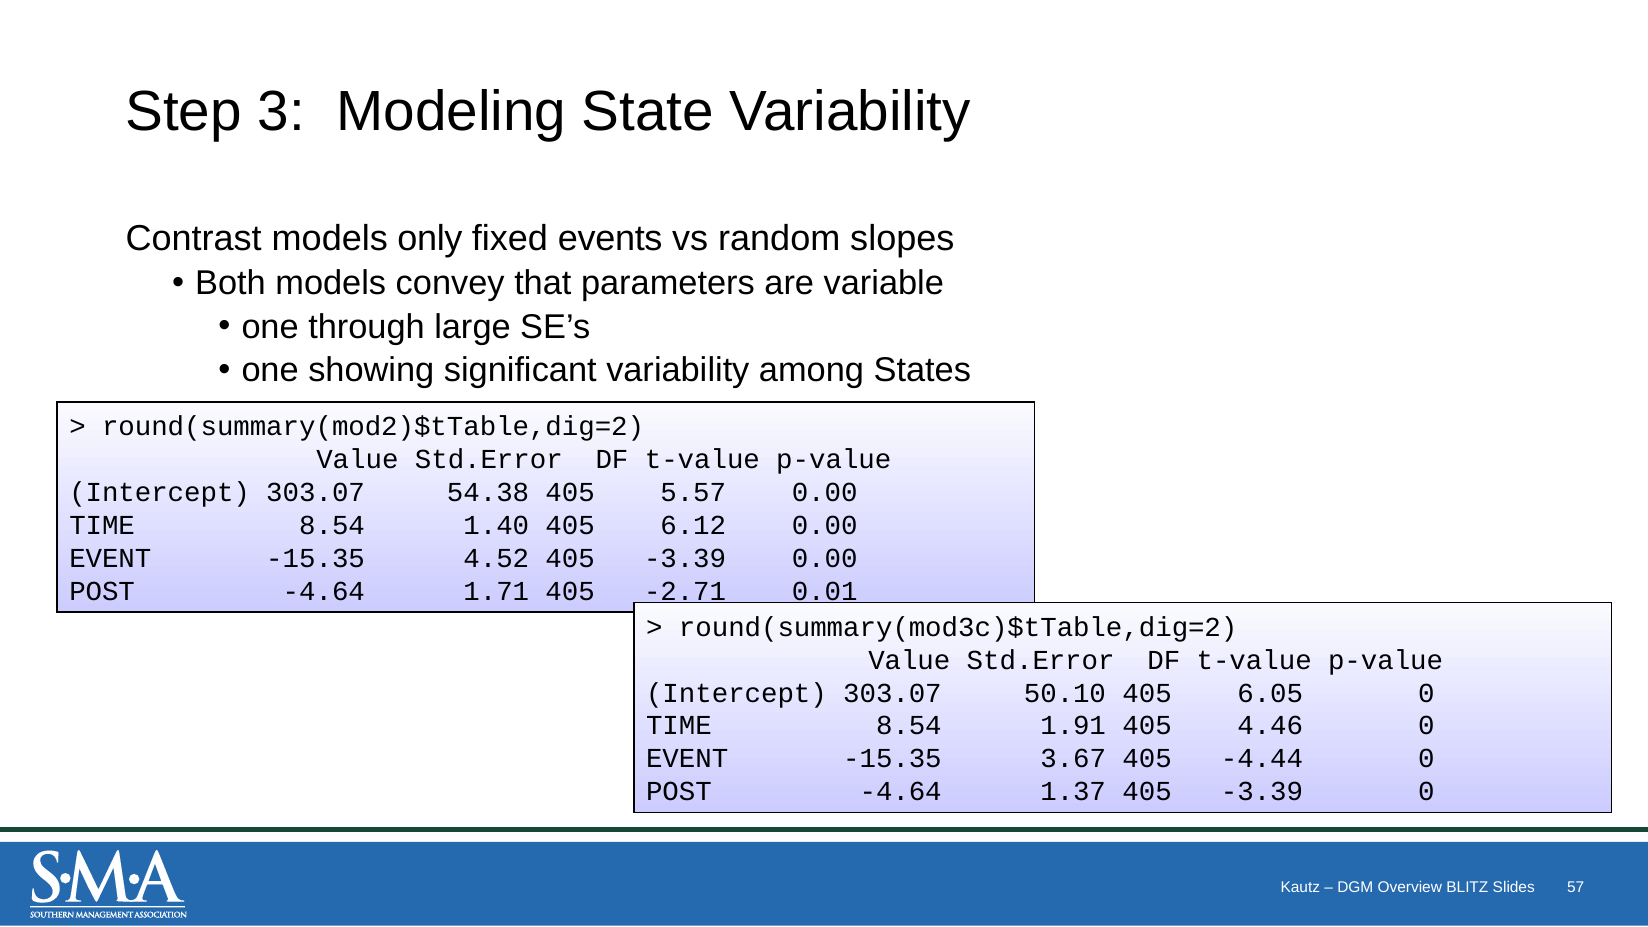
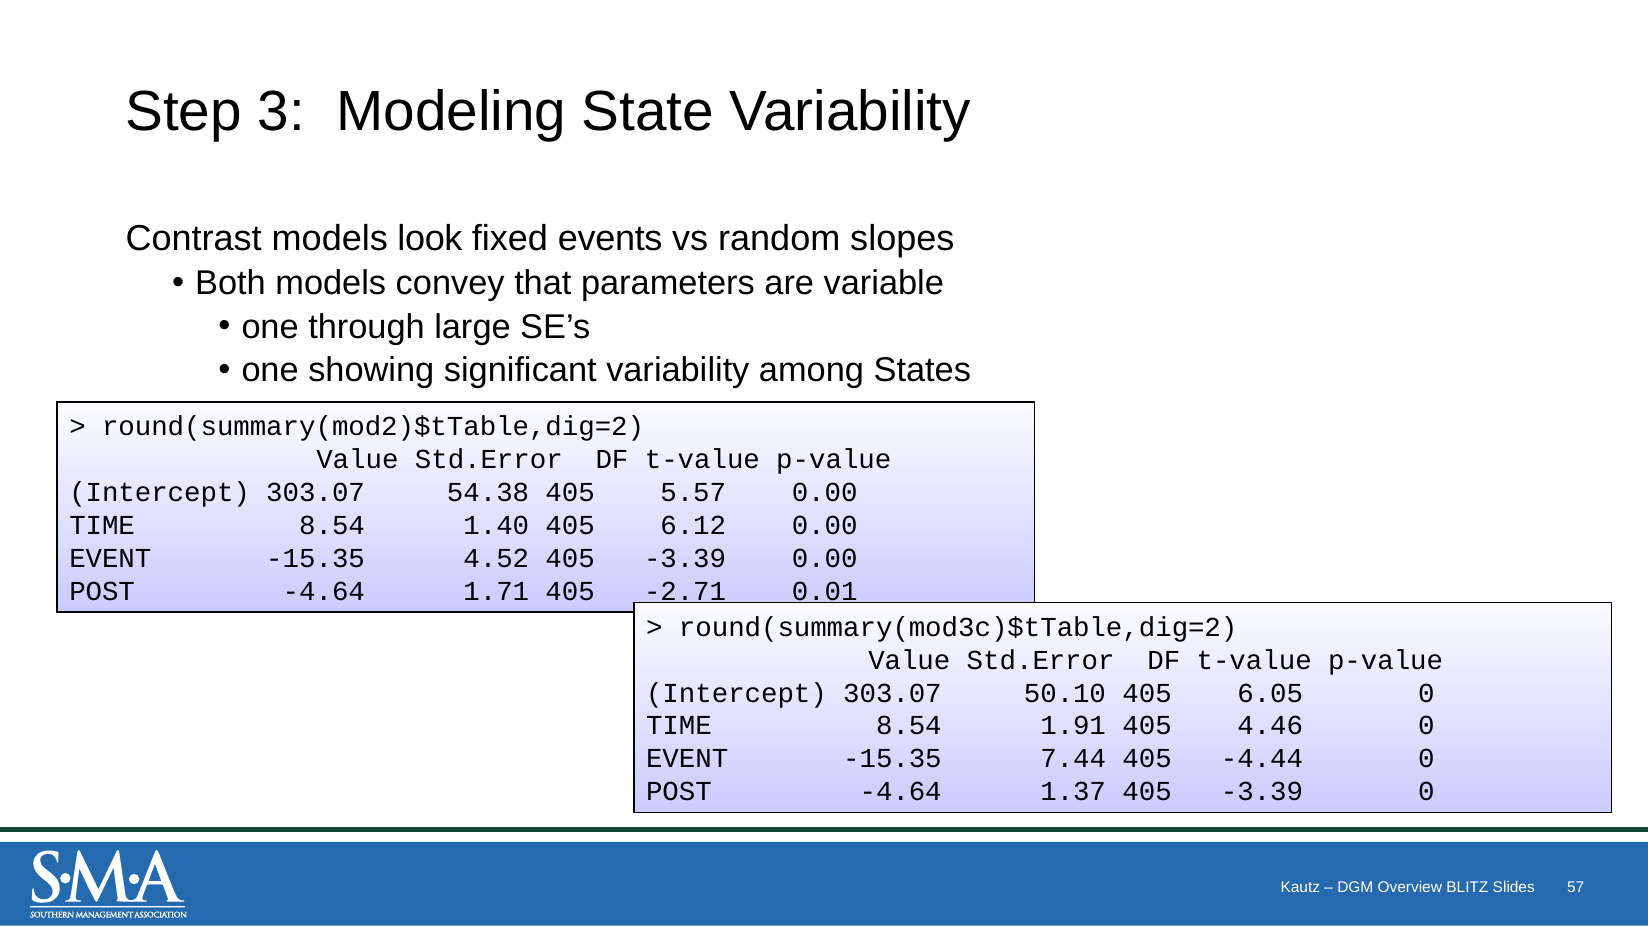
only: only -> look (430, 239)
3.67: 3.67 -> 7.44 (1073, 759)
